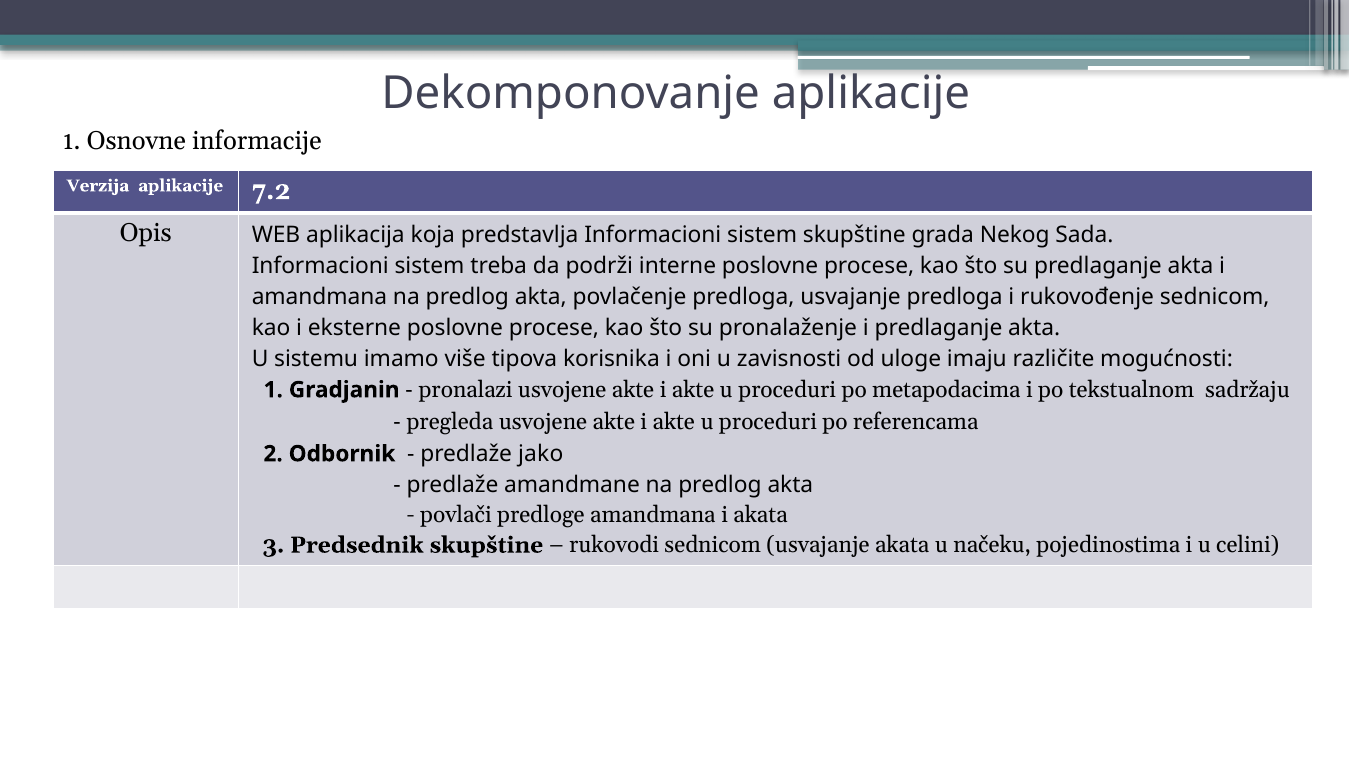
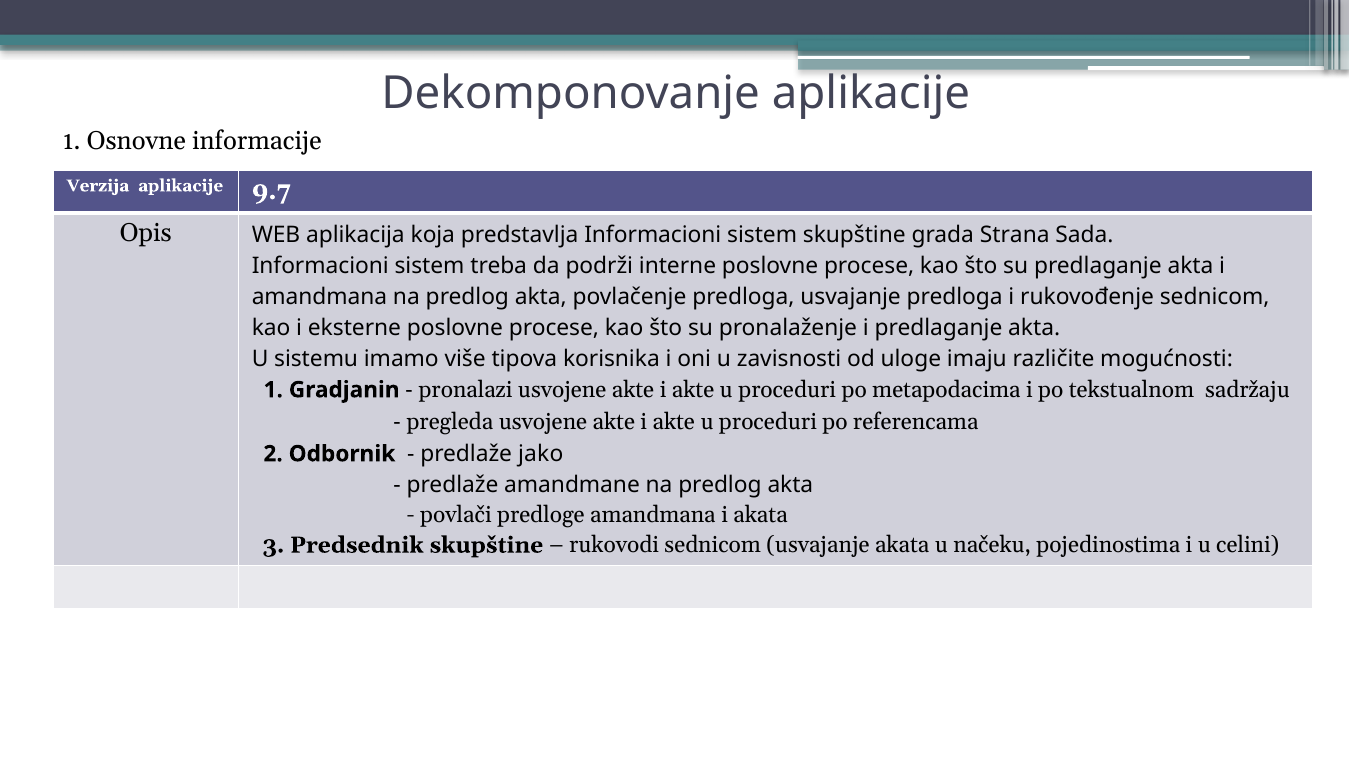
7.2: 7.2 -> 9.7 (271, 191)
Nekog: Nekog -> Strana (1015, 235)
